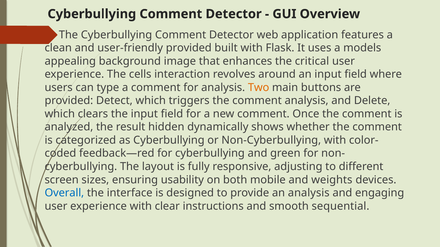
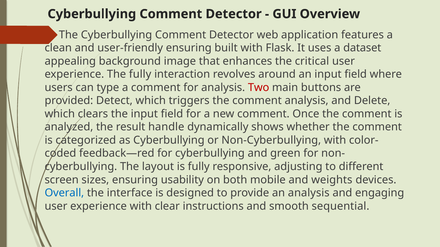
user-friendly provided: provided -> ensuring (189, 48)
models: models -> dataset (362, 48)
The cells: cells -> fully (140, 74)
Two colour: orange -> red (259, 88)
hidden: hidden -> handle (166, 127)
